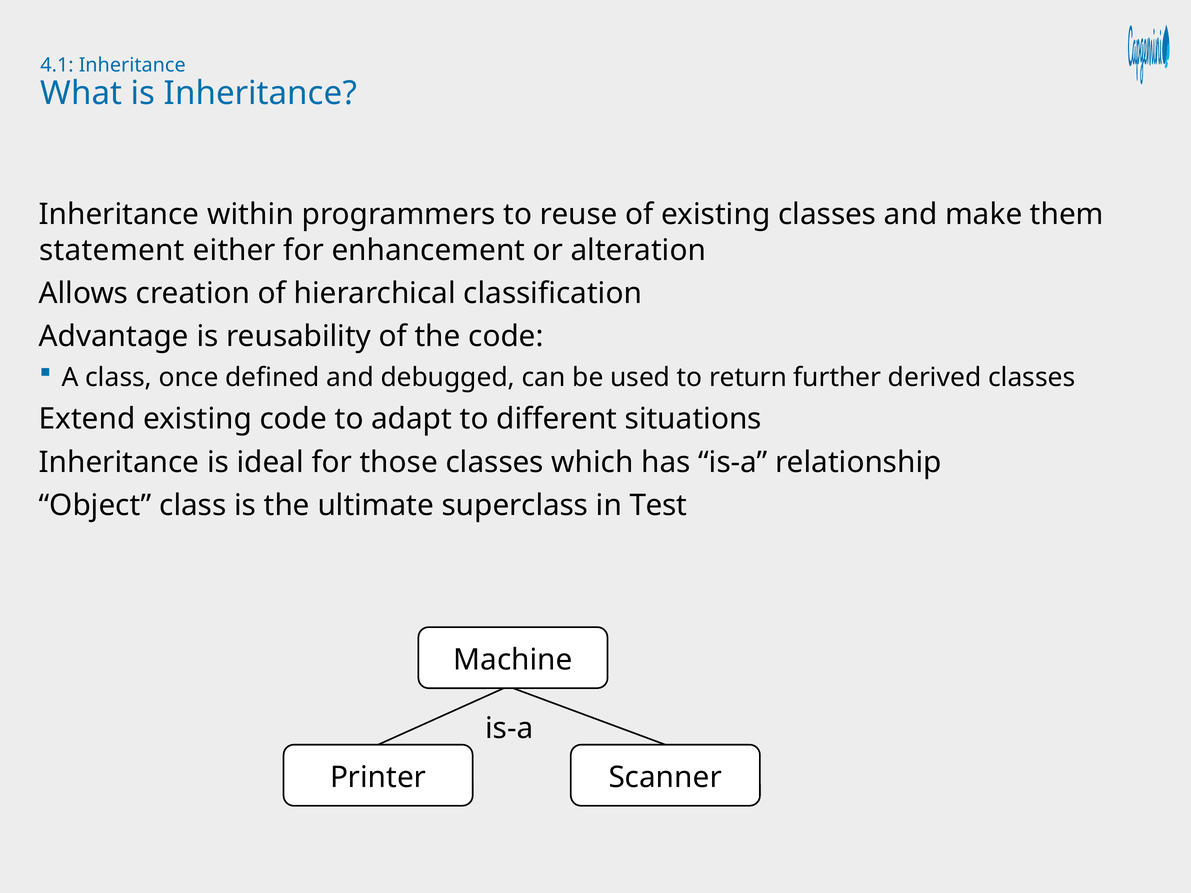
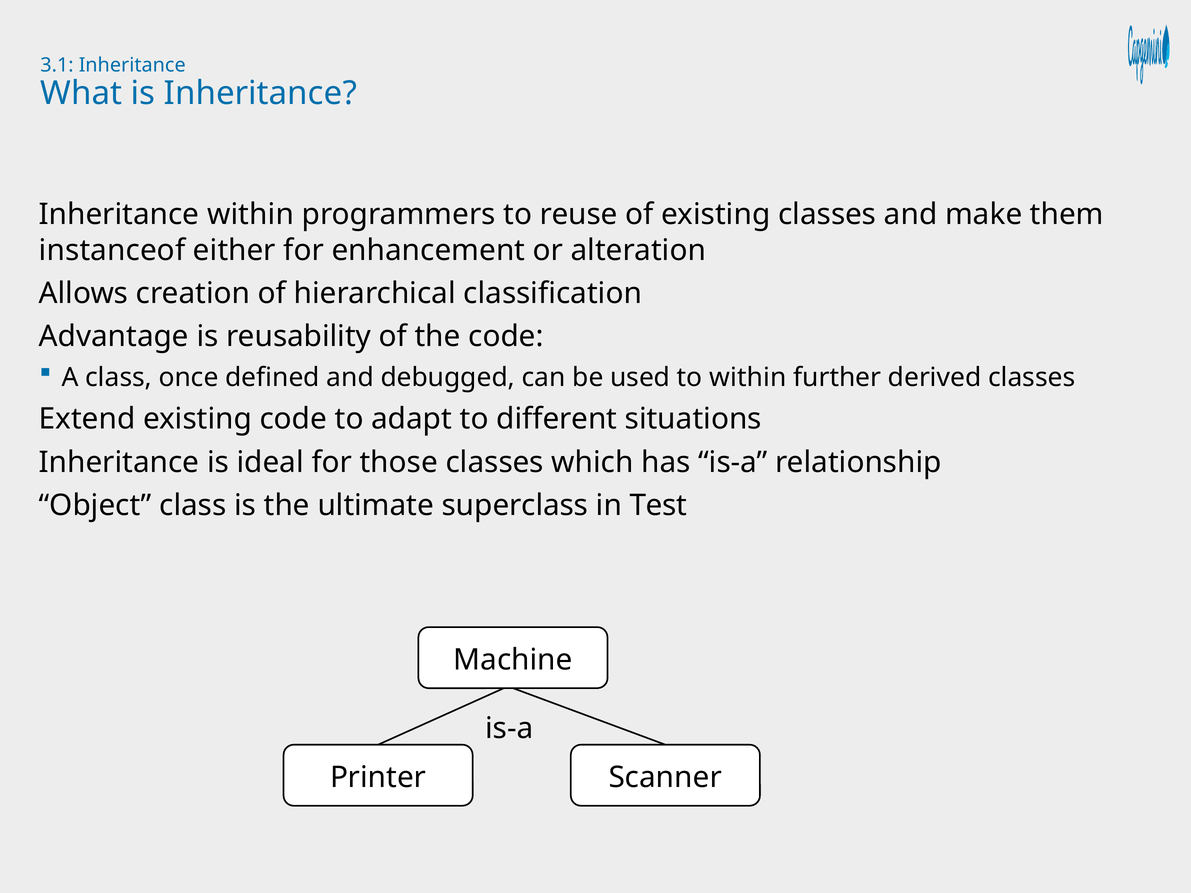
4.1: 4.1 -> 3.1 (57, 65)
statement: statement -> instanceof (112, 250)
to return: return -> within (748, 378)
